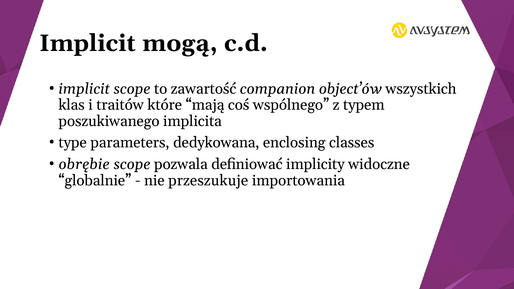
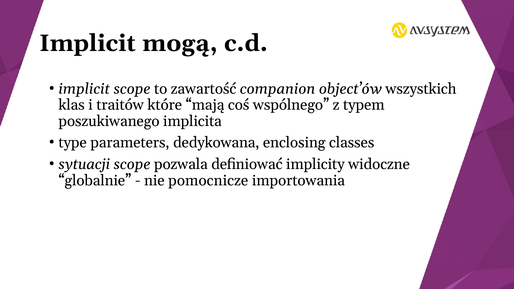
obrębie: obrębie -> sytuacji (84, 164)
przeszukuje: przeszukuje -> pomocnicze (208, 181)
